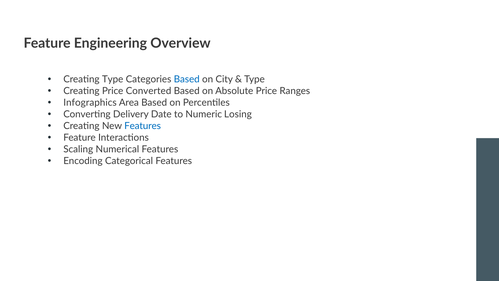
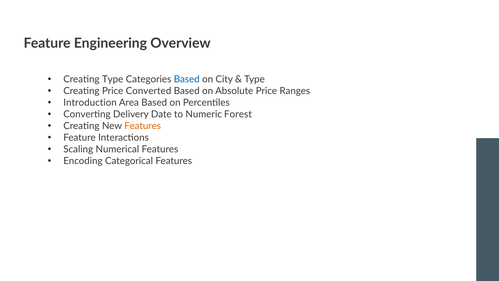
Infographics: Infographics -> Introduction (90, 103)
Losing: Losing -> Forest (238, 114)
Features colour: blue -> orange (143, 126)
